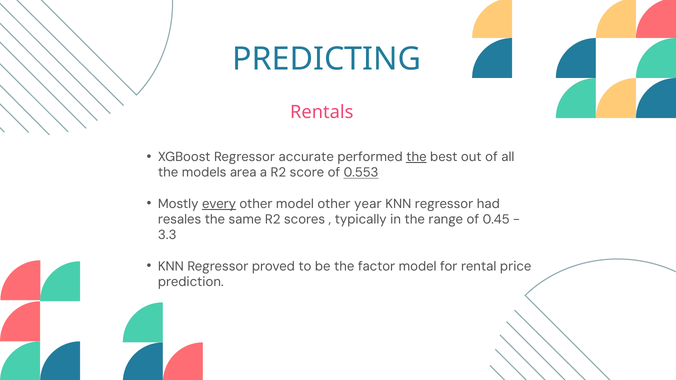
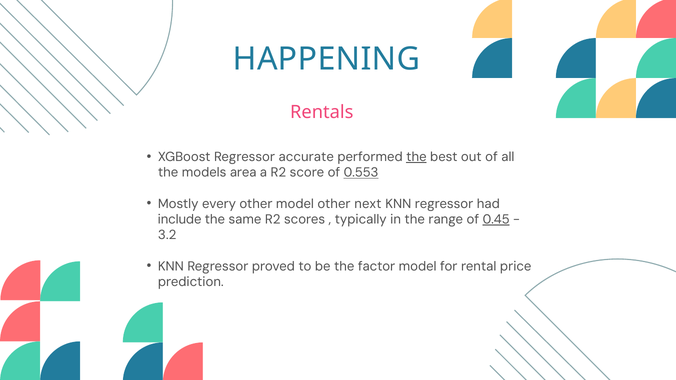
PREDICTING: PREDICTING -> HAPPENING (327, 59)
every underline: present -> none (219, 204)
year: year -> next (368, 204)
resales: resales -> include (180, 220)
0.45 underline: none -> present (496, 220)
3.3: 3.3 -> 3.2 (167, 235)
